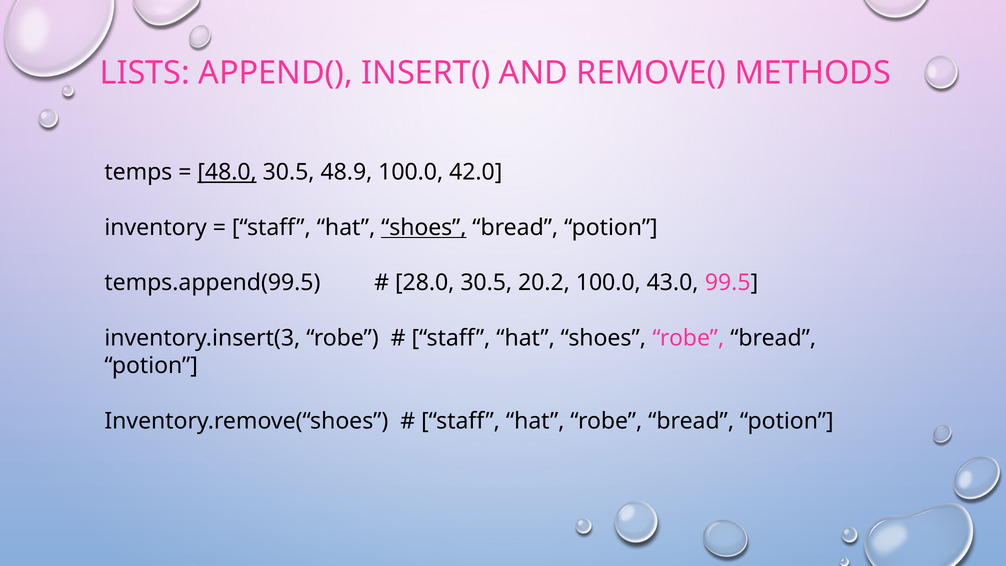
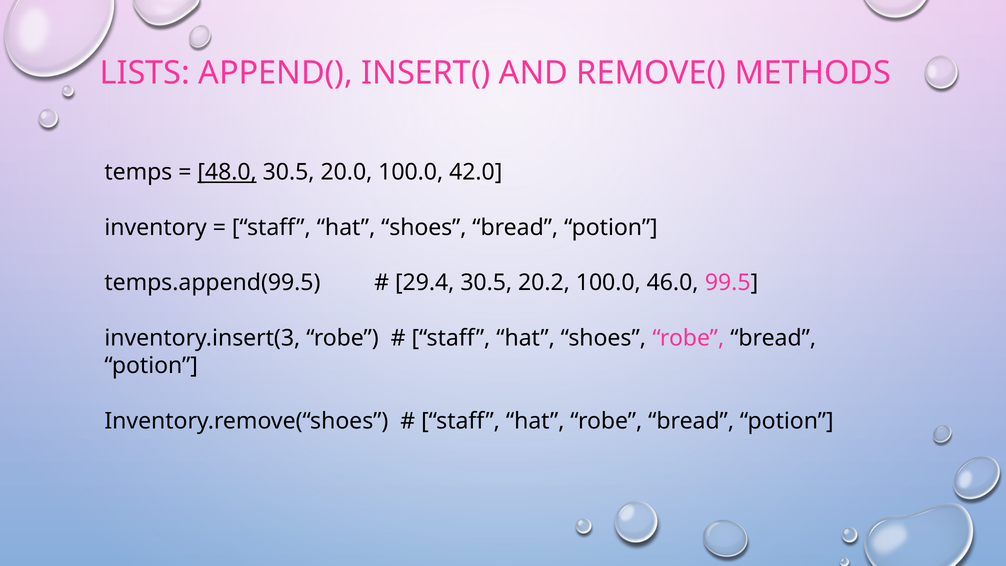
48.9: 48.9 -> 20.0 (346, 172)
shoes underline: present -> none (424, 228)
28.0: 28.0 -> 29.4 (425, 283)
43.0: 43.0 -> 46.0 (673, 283)
